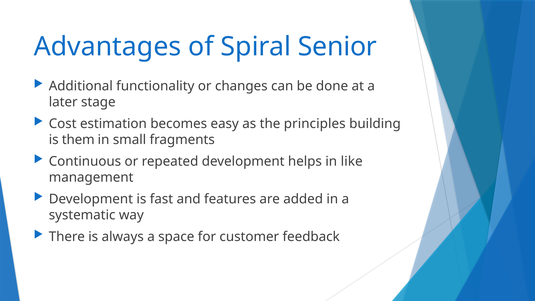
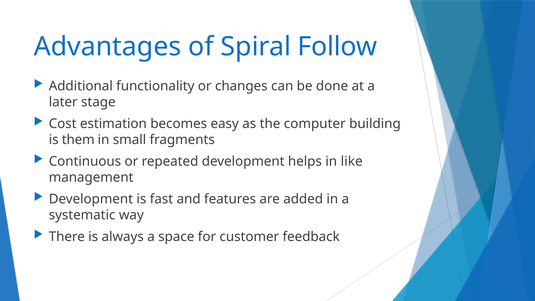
Senior: Senior -> Follow (337, 47)
principles: principles -> computer (315, 124)
